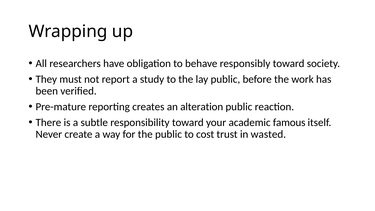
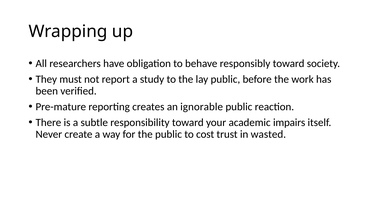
alteration: alteration -> ignorable (202, 107)
famous: famous -> impairs (289, 122)
